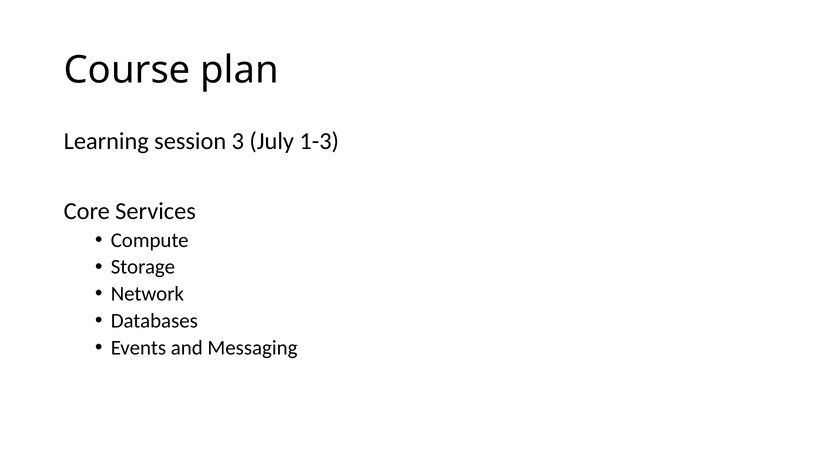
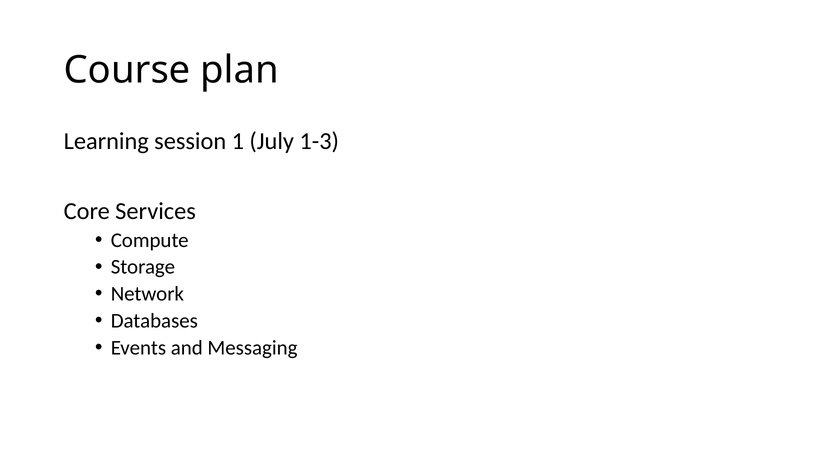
3: 3 -> 1 (238, 141)
